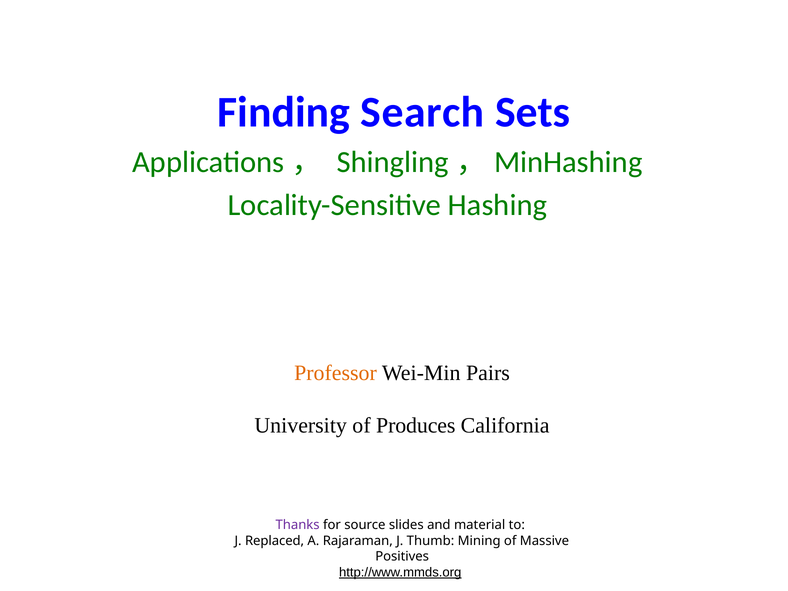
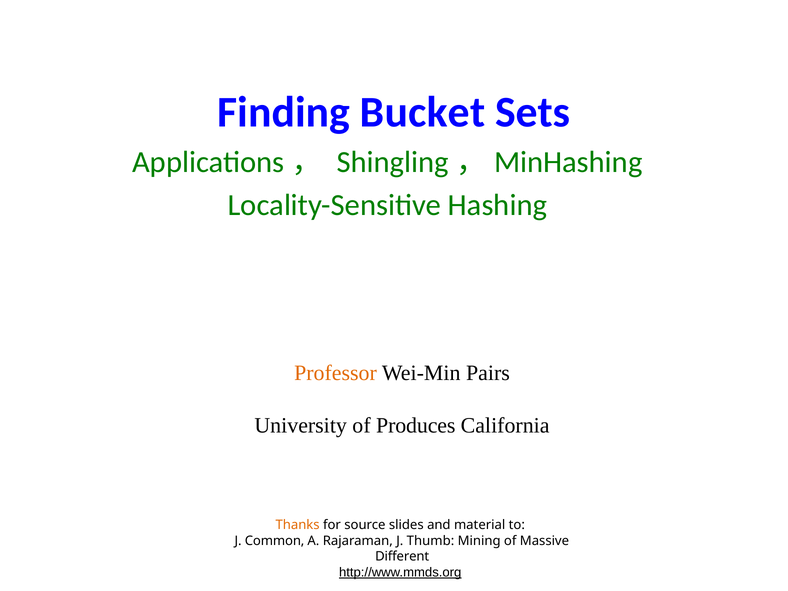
Search: Search -> Bucket (422, 112)
Thanks colour: purple -> orange (298, 525)
Replaced: Replaced -> Common (275, 541)
Positives: Positives -> Different (402, 556)
